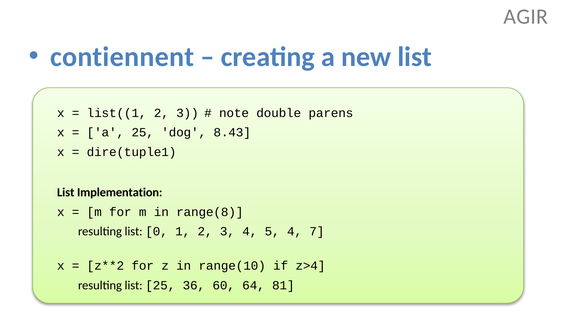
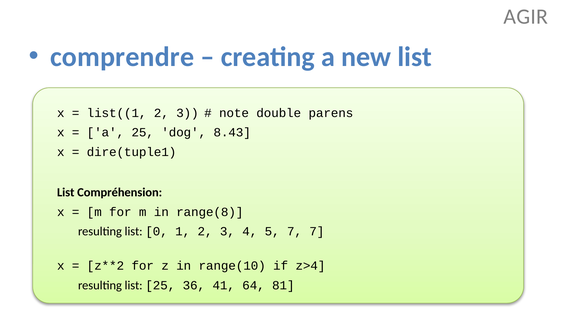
contiennent: contiennent -> comprendre (122, 57)
Implementation: Implementation -> Compréhension (120, 192)
5 4: 4 -> 7 (295, 231)
60: 60 -> 41 (224, 285)
